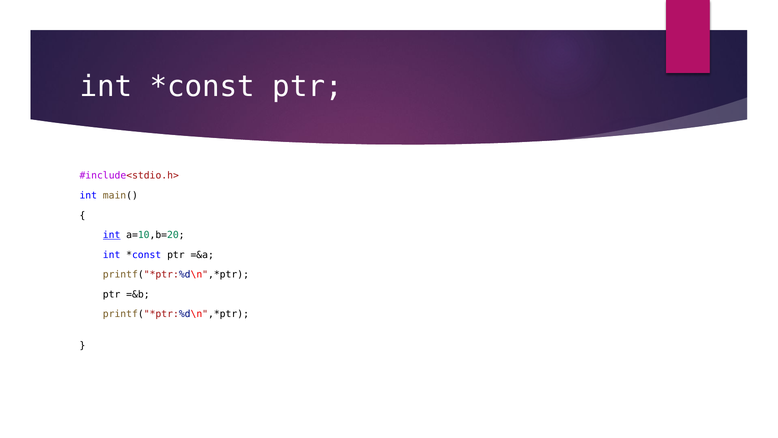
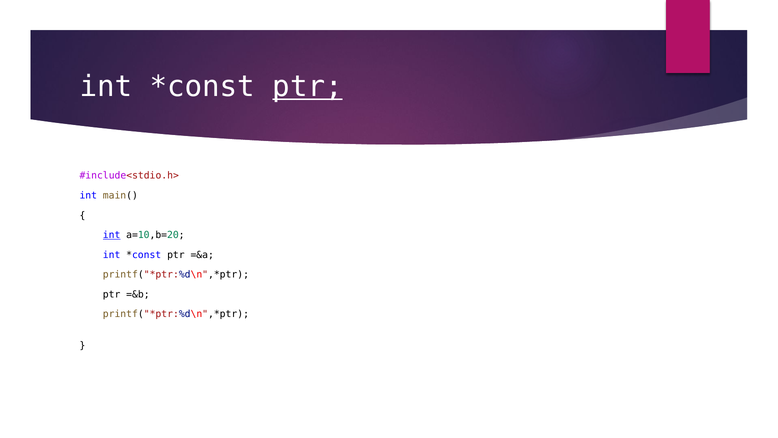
ptr underline: none -> present (308, 87)
